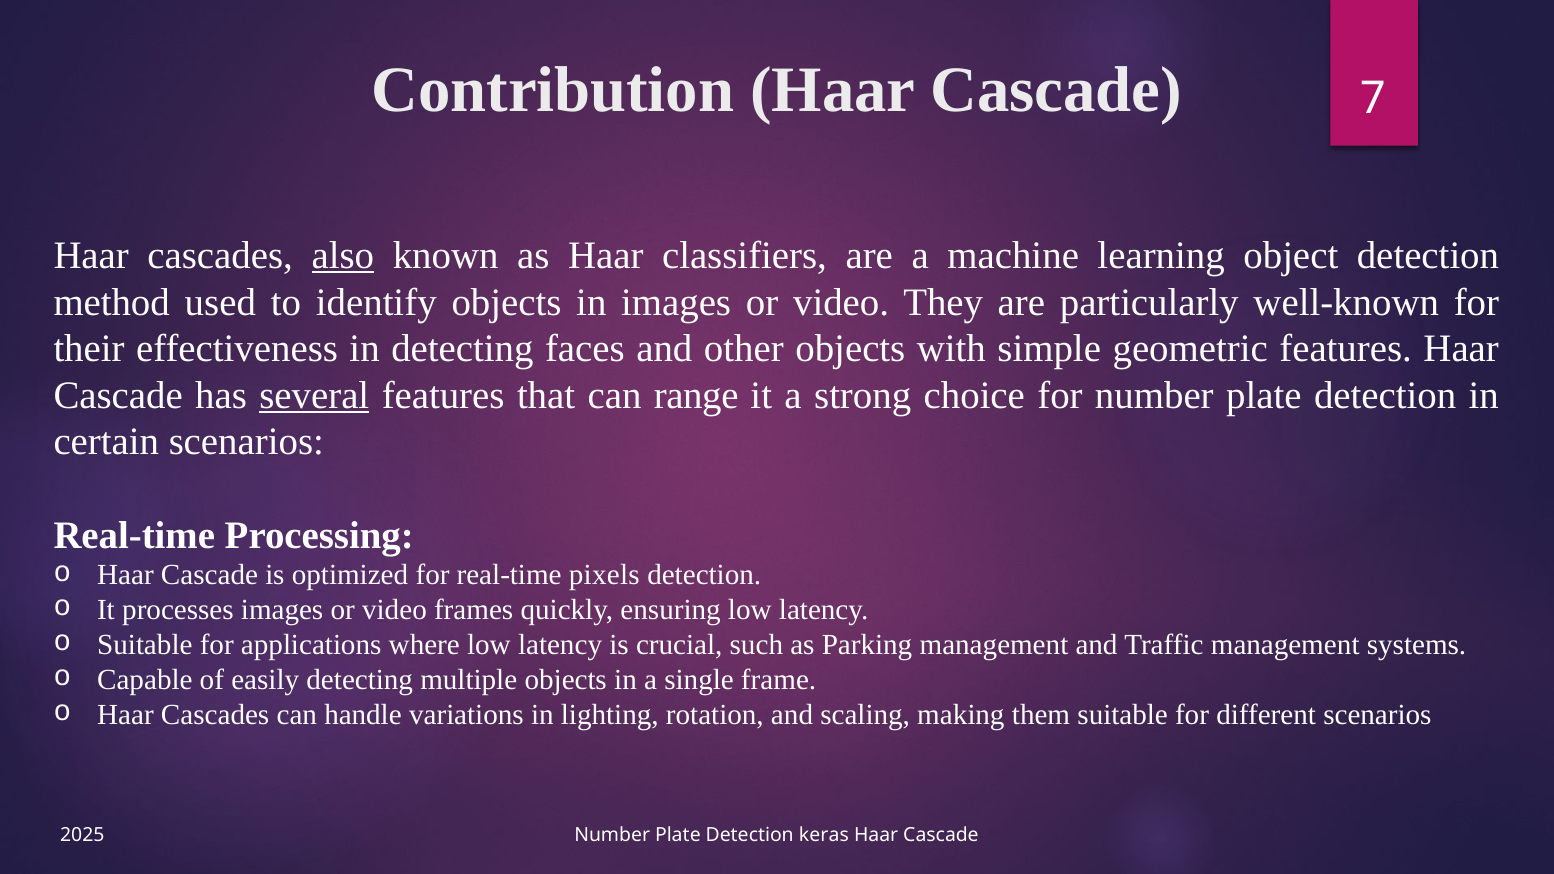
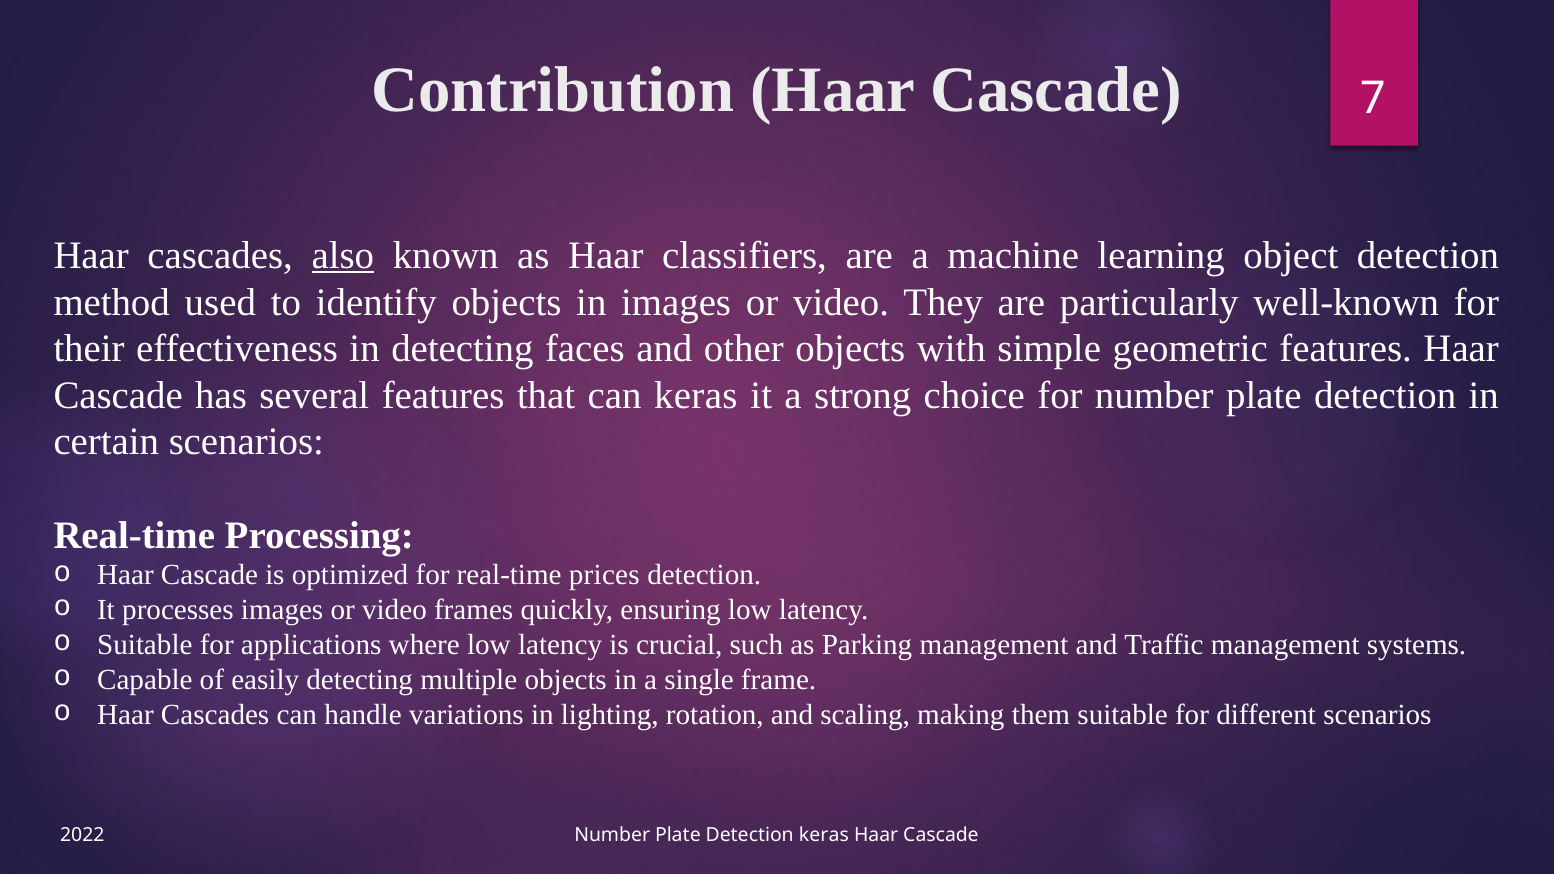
several underline: present -> none (314, 395)
can range: range -> keras (696, 395)
pixels: pixels -> prices (604, 575)
2025: 2025 -> 2022 (82, 835)
